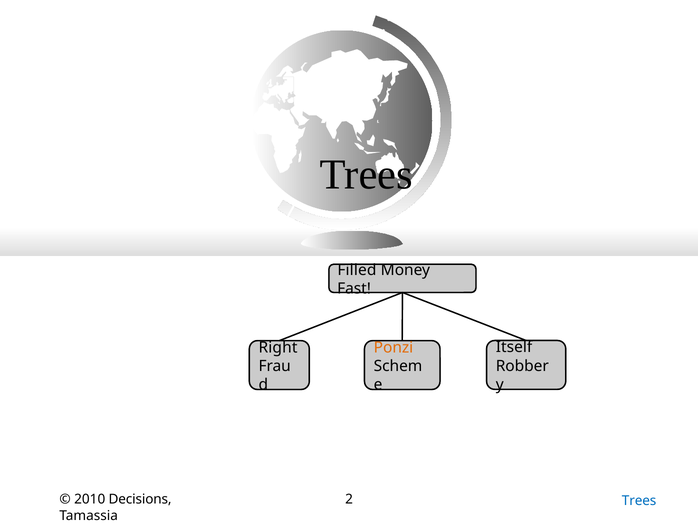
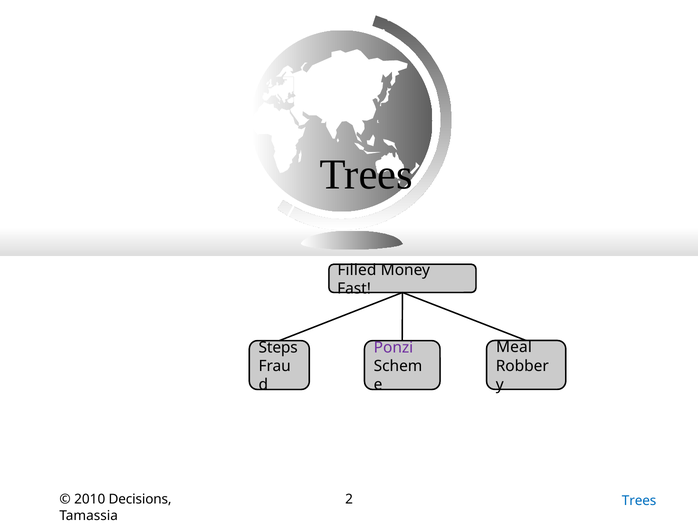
Itself: Itself -> Meal (514, 347)
Right: Right -> Steps (278, 347)
Ponzi colour: orange -> purple (393, 347)
